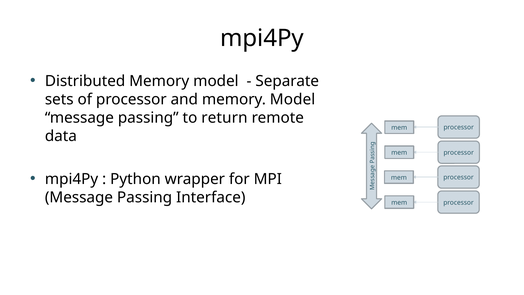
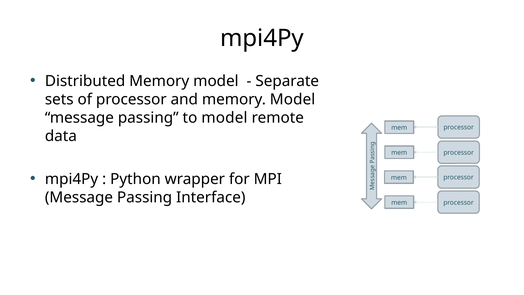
to return: return -> model (224, 118)
